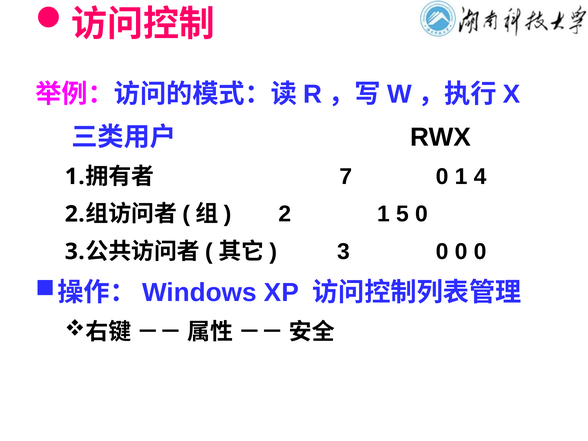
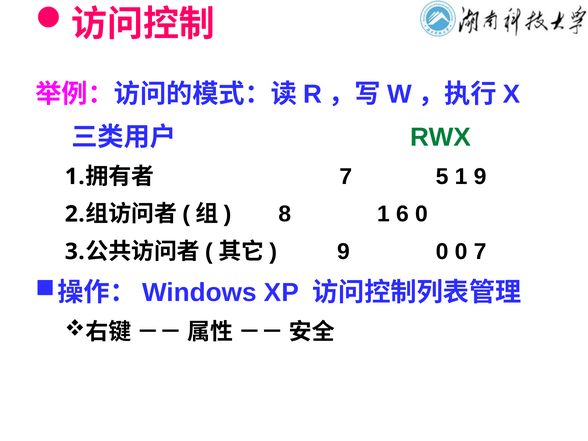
RWX colour: black -> green (441, 137)
7 0: 0 -> 5 (442, 176)
1 4: 4 -> 9 (480, 176)
2: 2 -> 8 (285, 214)
5: 5 -> 6 (403, 214)
3: 3 -> 9 (344, 252)
0 0 0: 0 -> 7 (480, 252)
